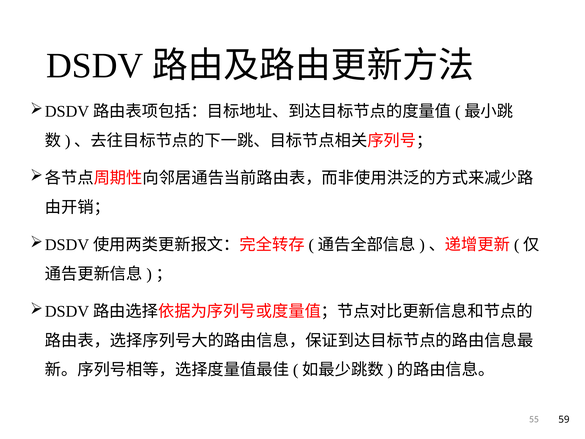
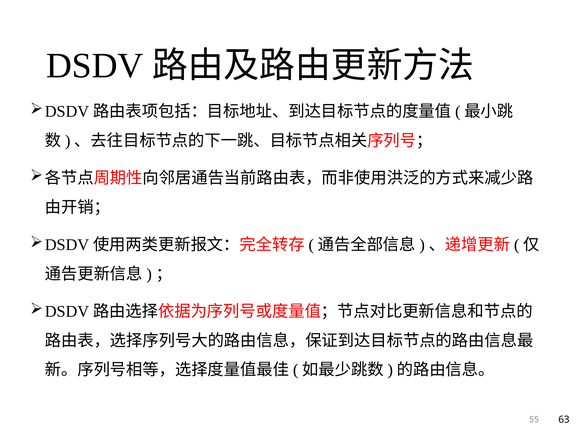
59: 59 -> 63 (564, 419)
